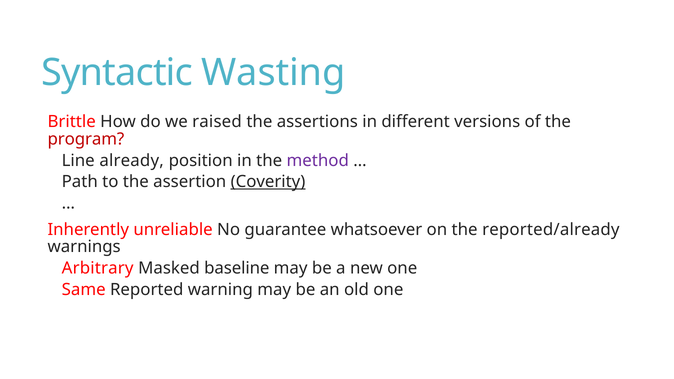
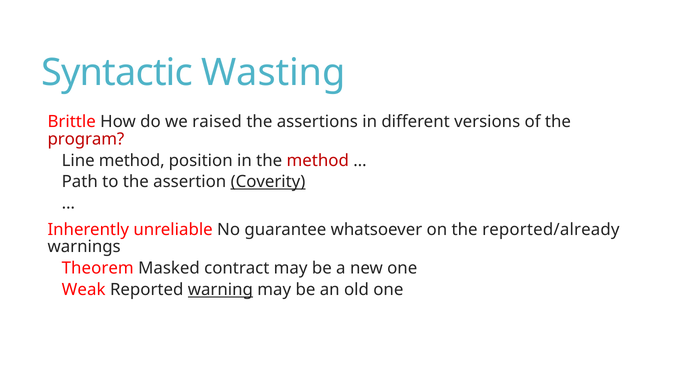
Line already: already -> method (132, 161)
method colour: purple -> red (318, 161)
Arbitrary: Arbitrary -> Theorem (98, 268)
baseline: baseline -> contract (237, 268)
Same: Same -> Weak (84, 290)
warning underline: none -> present (220, 290)
